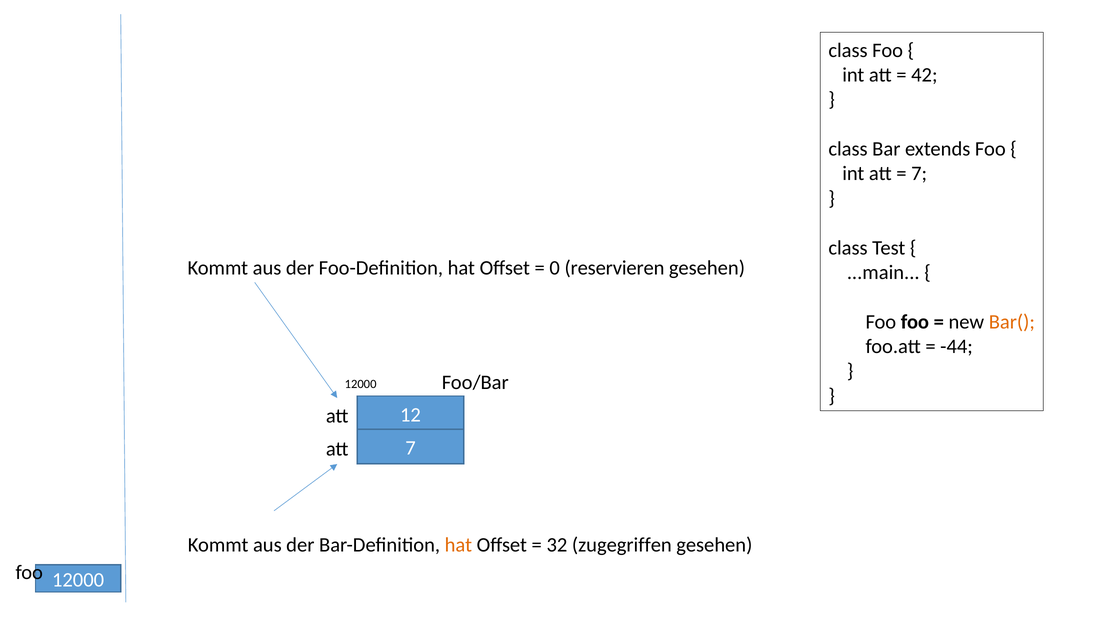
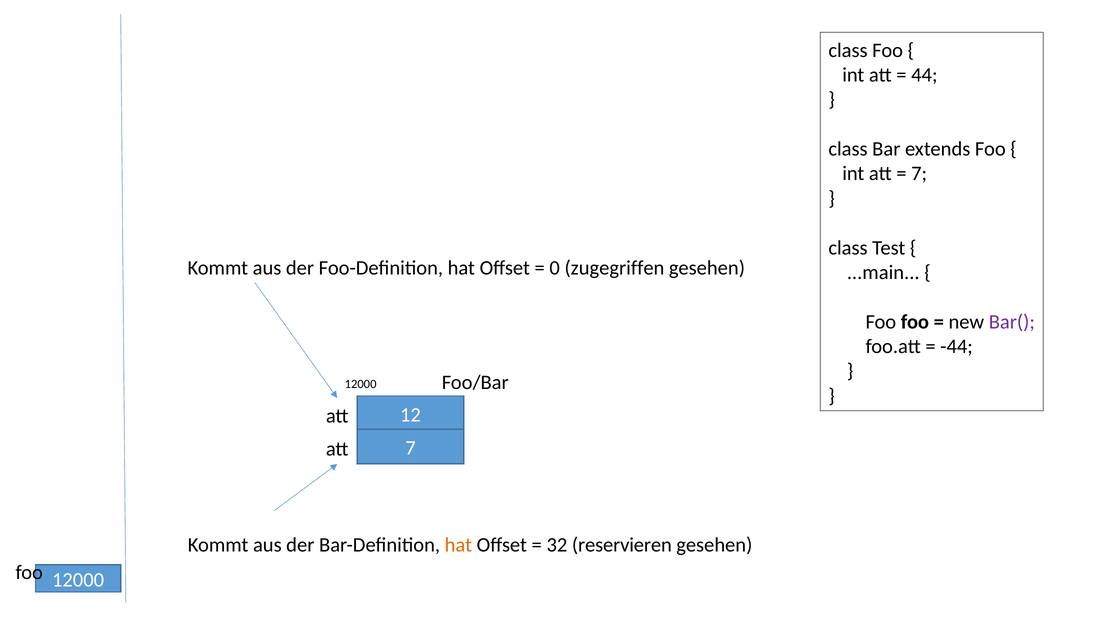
42: 42 -> 44 (924, 75)
reservieren: reservieren -> zugegriffen (614, 268)
Bar( colour: orange -> purple (1012, 321)
zugegriffen: zugegriffen -> reservieren (622, 545)
